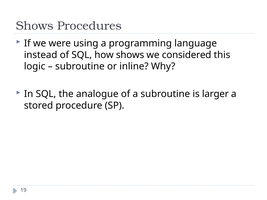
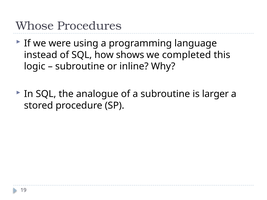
Shows: Shows -> Whose (35, 26)
considered: considered -> completed (187, 55)
